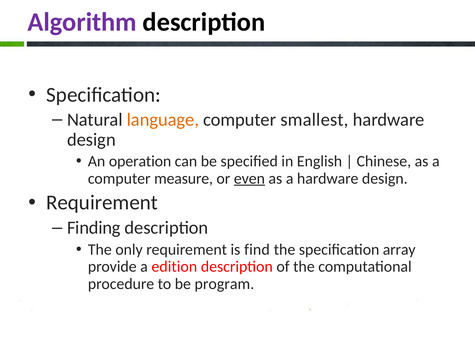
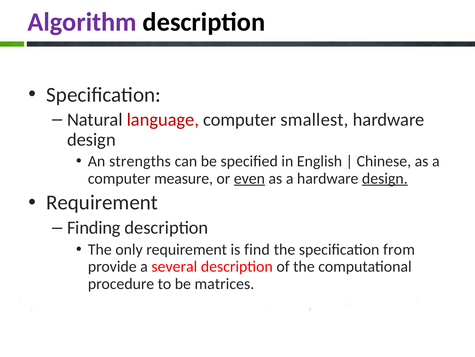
language colour: orange -> red (163, 119)
operation: operation -> strengths (140, 161)
design underline: none -> present (385, 178)
array: array -> from (399, 249)
edition: edition -> several (174, 266)
program: program -> matrices (224, 283)
